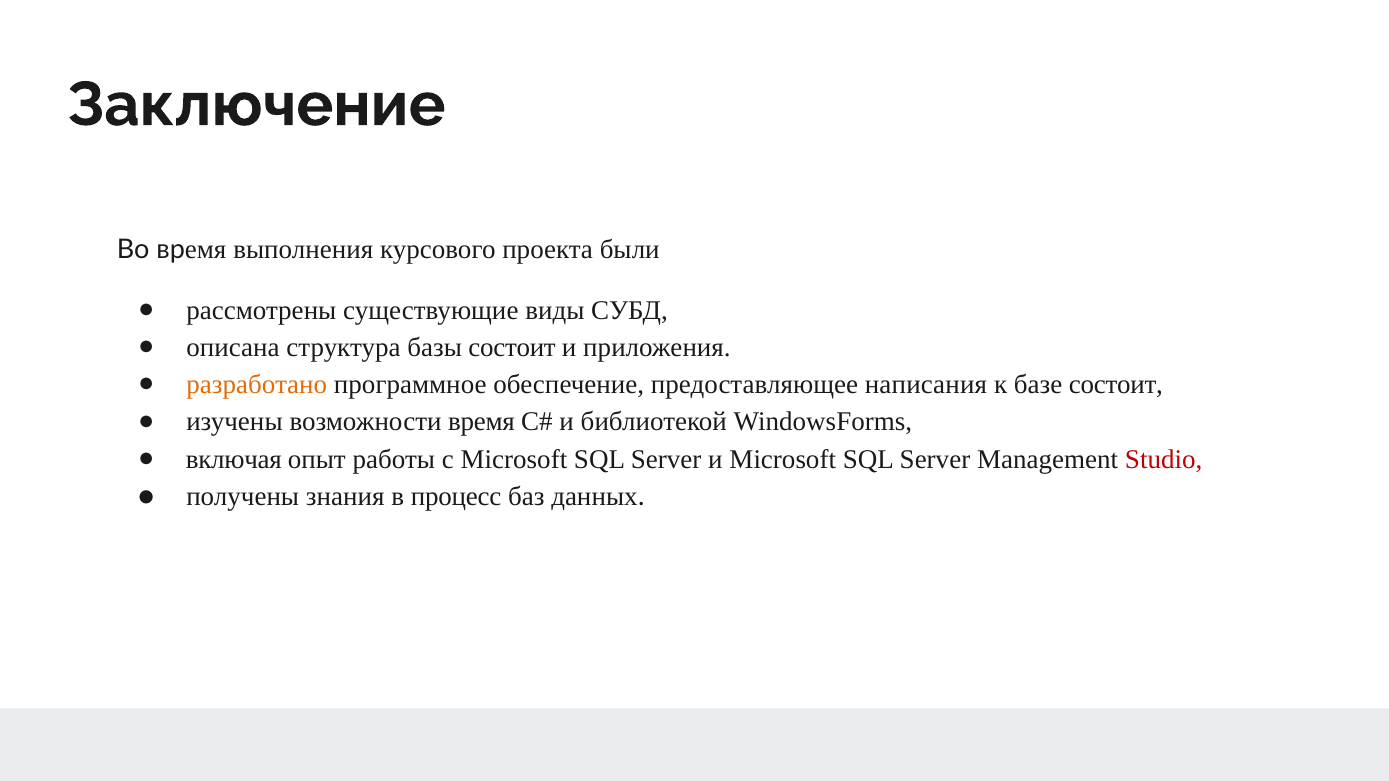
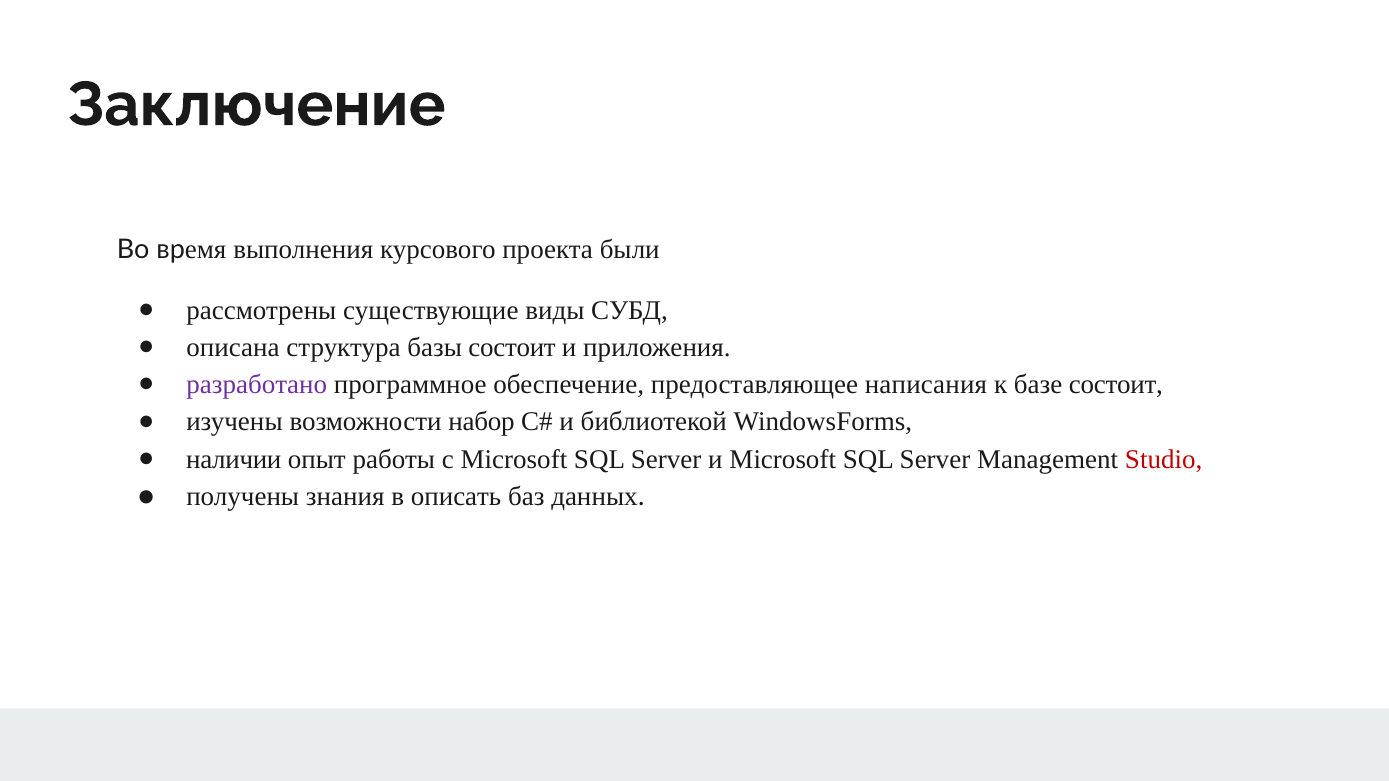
разработано colour: orange -> purple (257, 385)
возможности время: время -> набор (481, 422)
включая: включая -> наличии (234, 459)
процесс: процесс -> описать (456, 497)
